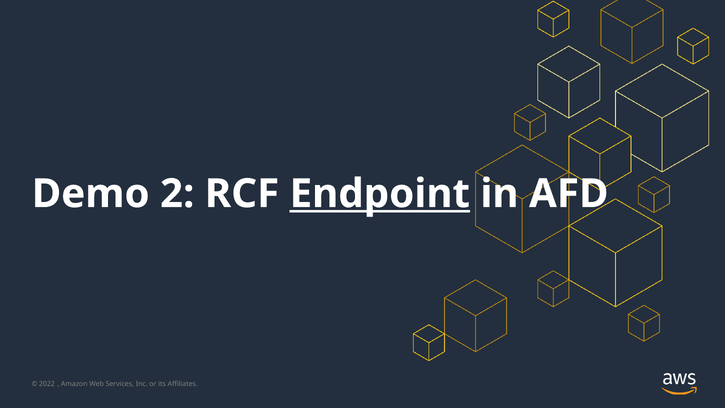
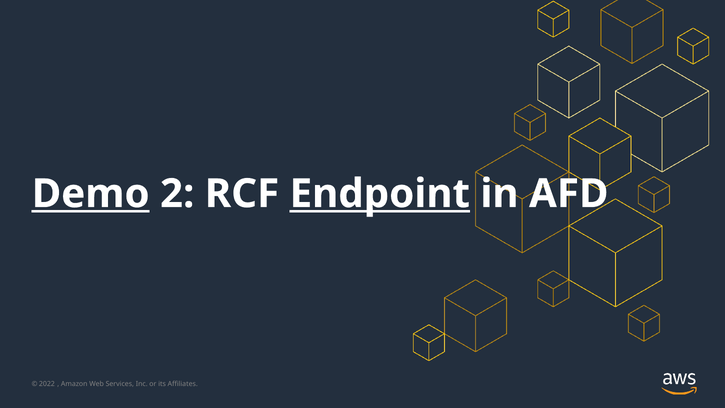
Demo underline: none -> present (91, 194)
